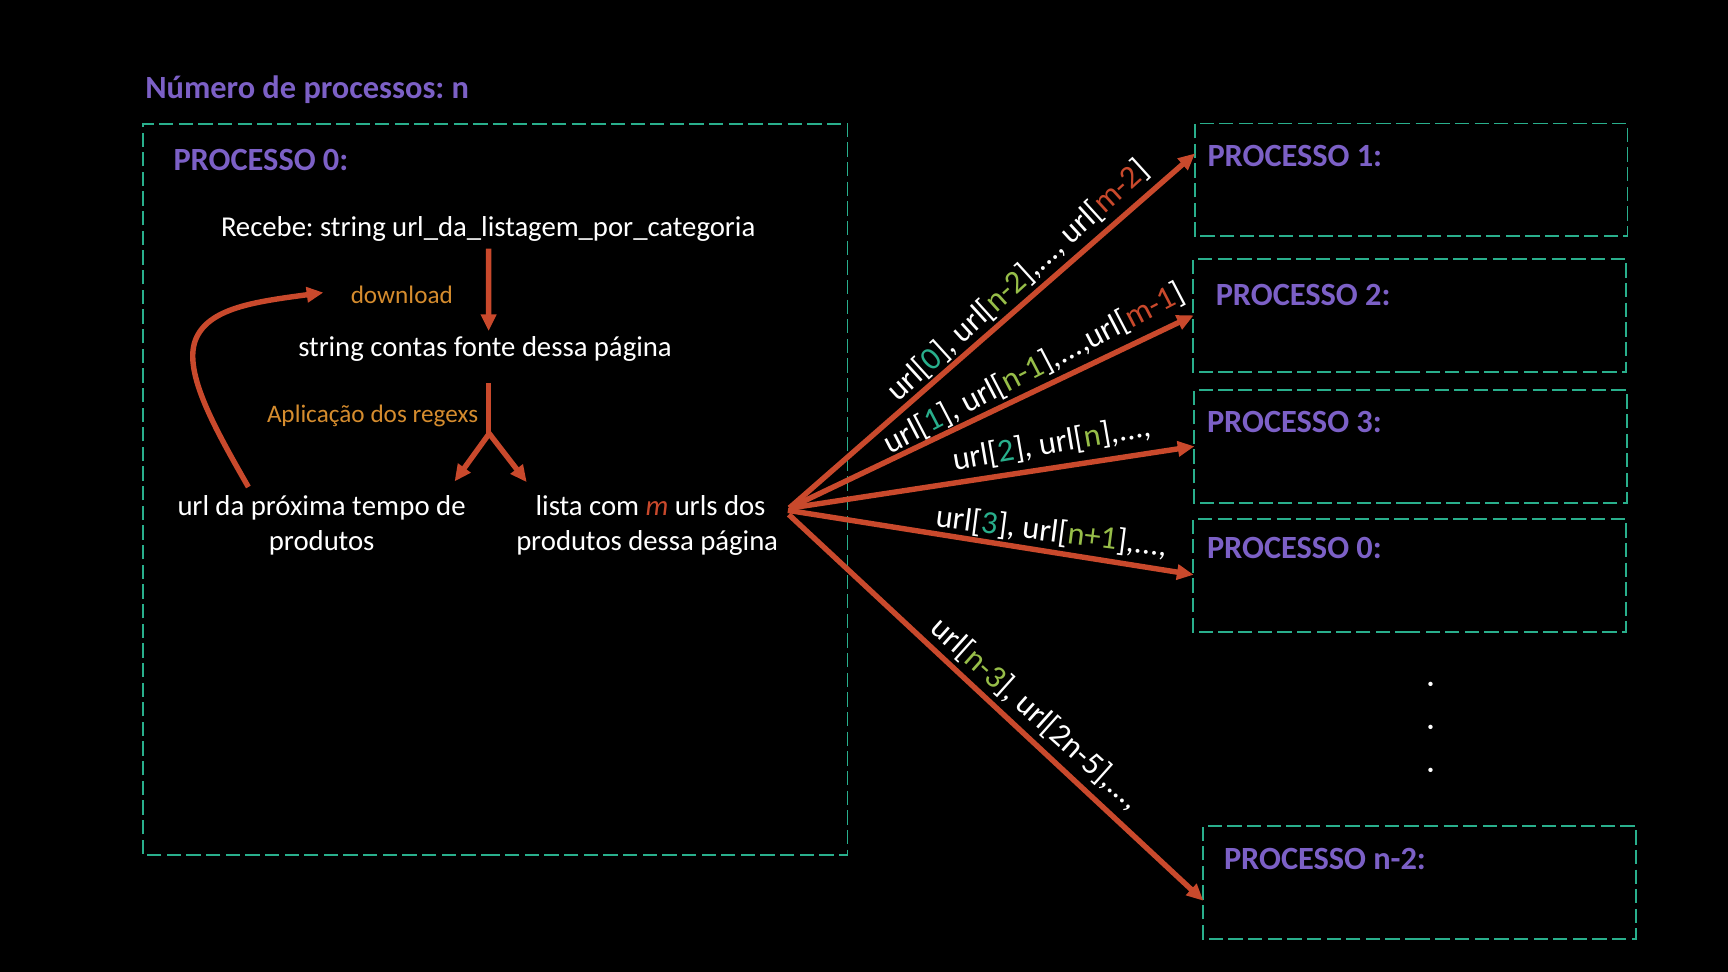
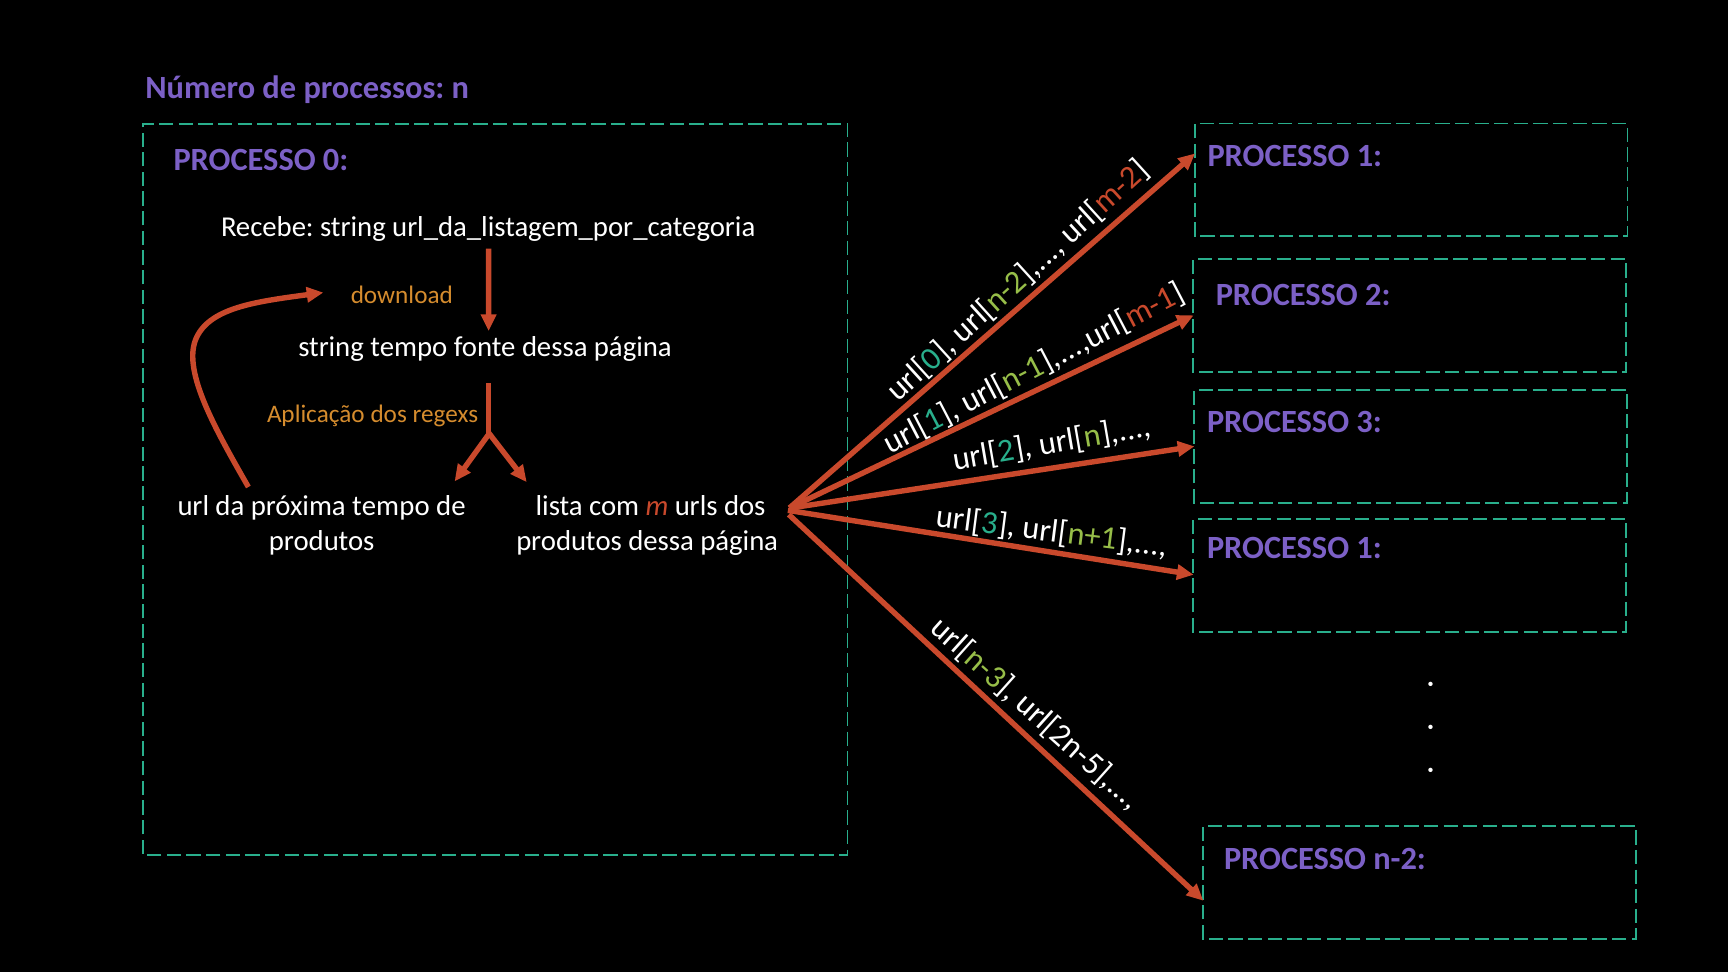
contas: contas -> tempo (409, 347)
0: 0 -> 1 (1369, 548)
